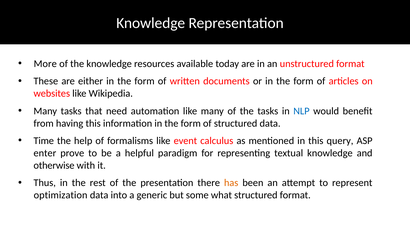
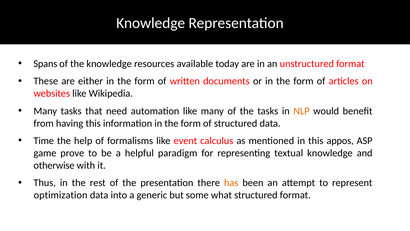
More: More -> Spans (45, 64)
NLP colour: blue -> orange (301, 111)
query: query -> appos (340, 141)
enter: enter -> game (45, 153)
